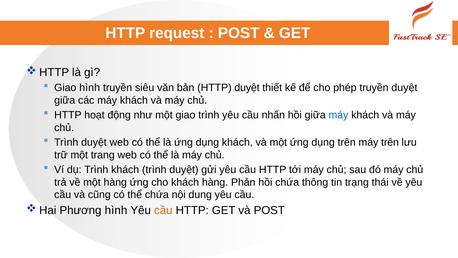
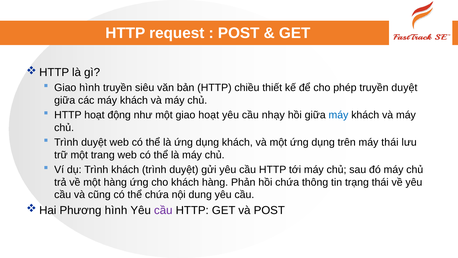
HTTP duyệt: duyệt -> chiều (247, 88)
giao trình: trình -> hoạt (209, 115)
nhấn: nhấn -> nhạy (273, 115)
máy trên: trên -> thái (390, 142)
cầu colour: orange -> purple (163, 210)
